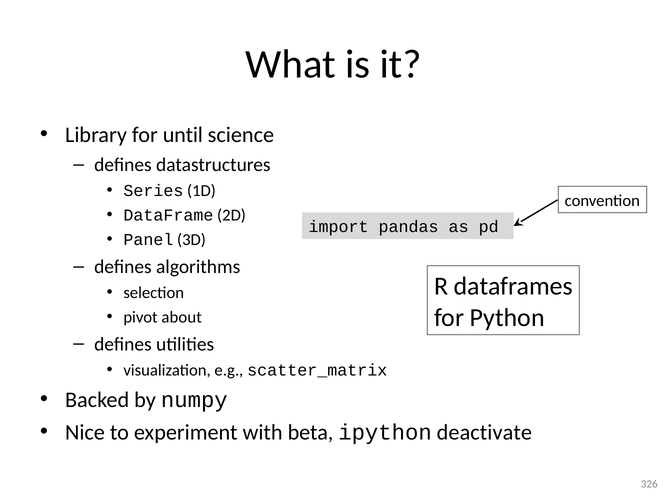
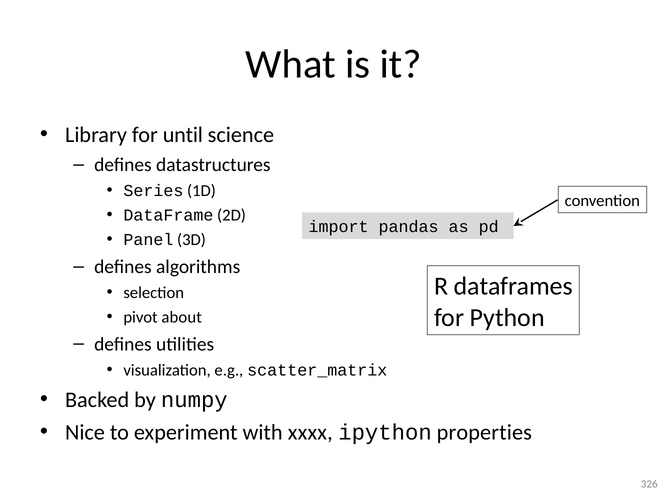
beta: beta -> xxxx (310, 433)
deactivate: deactivate -> properties (484, 433)
